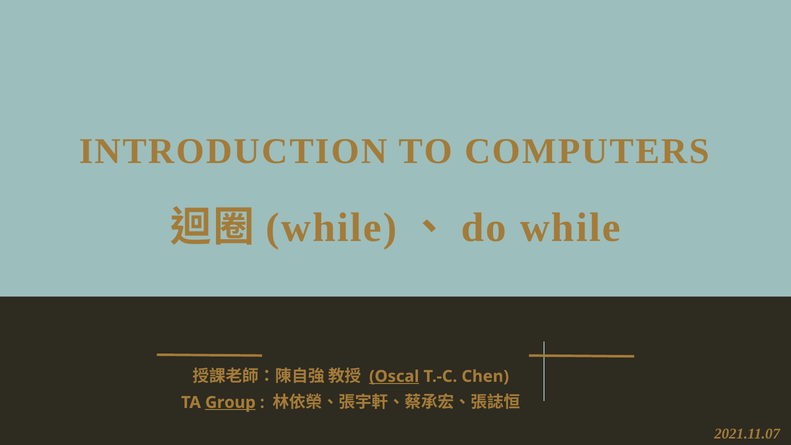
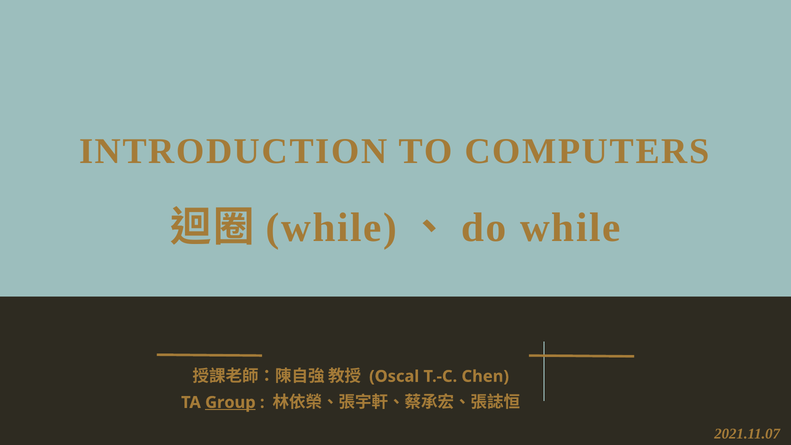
Oscal underline: present -> none (394, 376)
